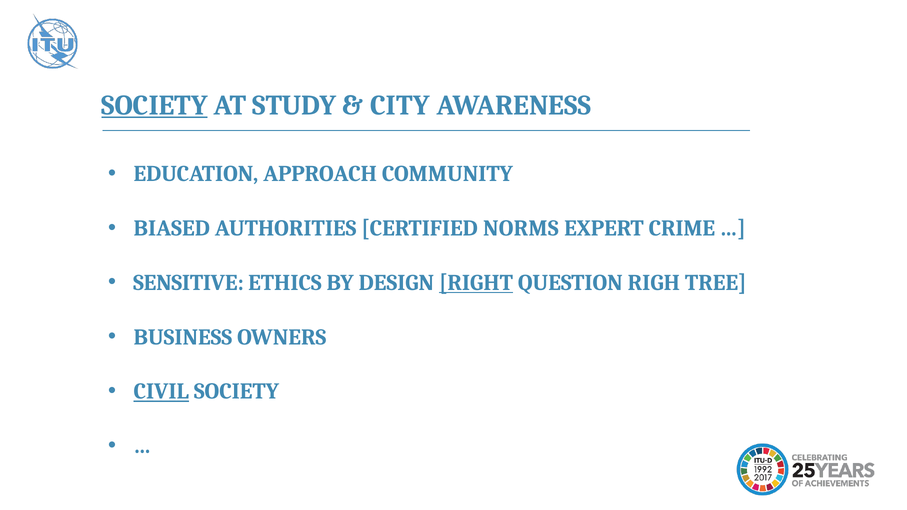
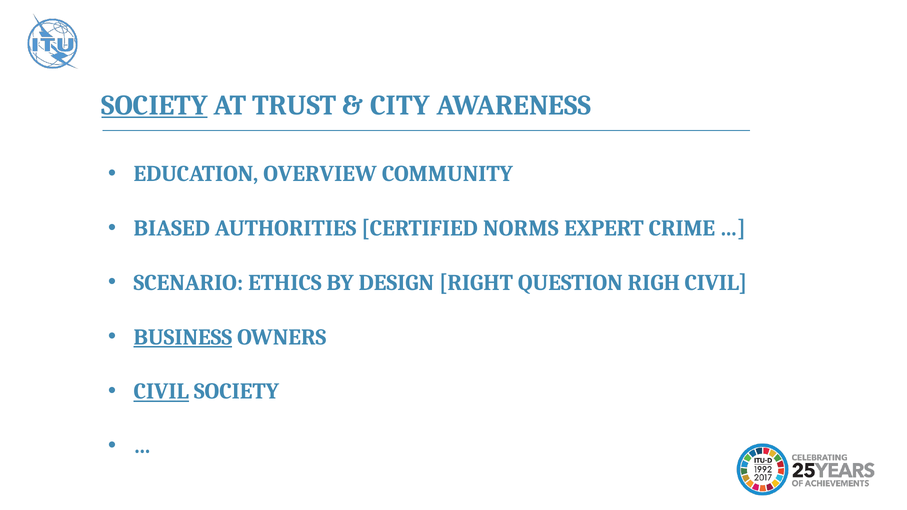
STUDY: STUDY -> TRUST (294, 105)
APPROACH: APPROACH -> OVERVIEW (320, 174)
SENSITIVE: SENSITIVE -> SCENARIO (188, 283)
RIGHT underline: present -> none (476, 283)
RIGH TREE: TREE -> CIVIL (716, 283)
BUSINESS underline: none -> present (183, 337)
